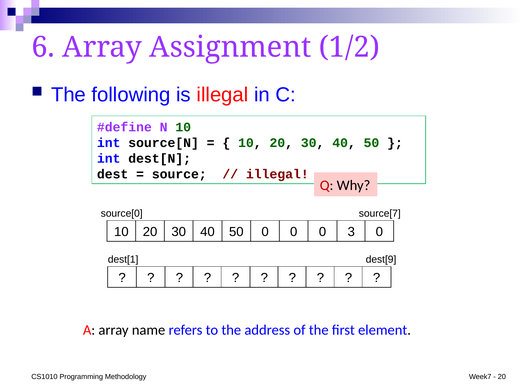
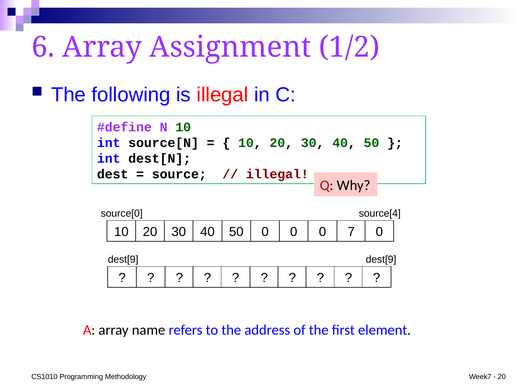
source[7: source[7 -> source[4 (380, 214)
3: 3 -> 7 (351, 232)
dest[1: dest[1 -> dest[9 (123, 260)
